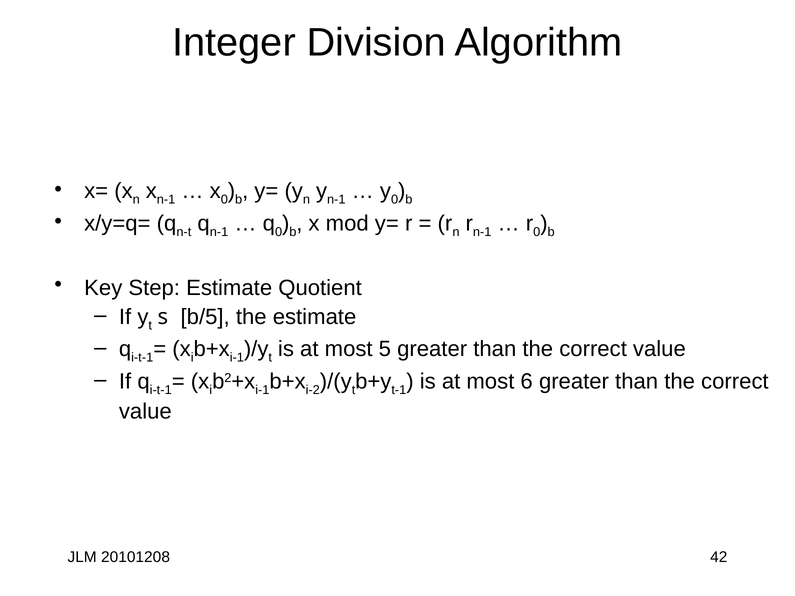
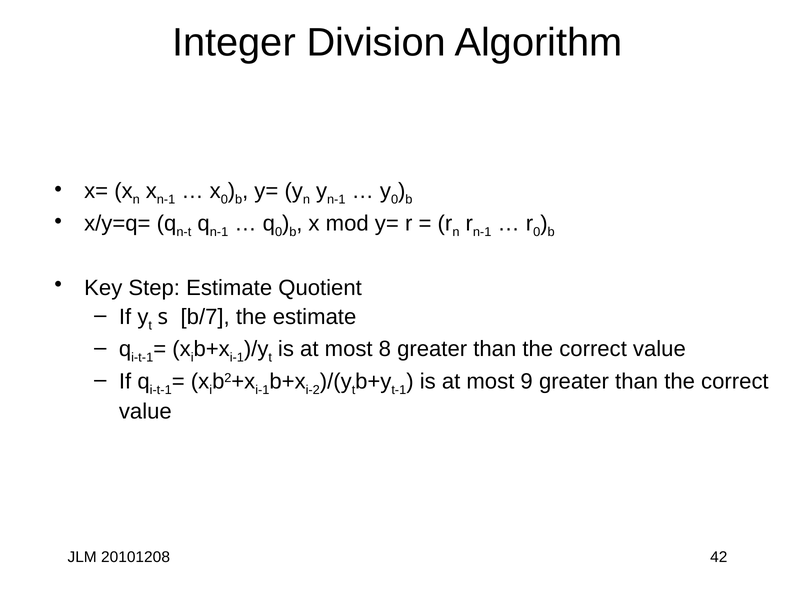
b/5: b/5 -> b/7 (205, 317)
5: 5 -> 8 (385, 349)
6: 6 -> 9 (527, 382)
